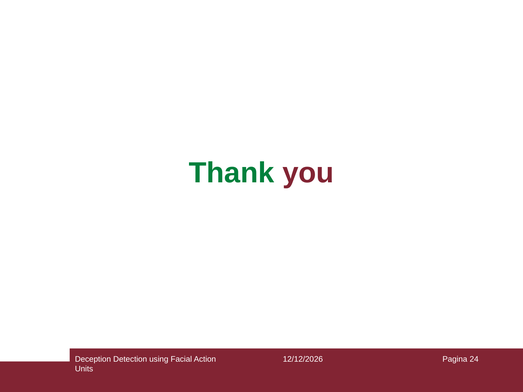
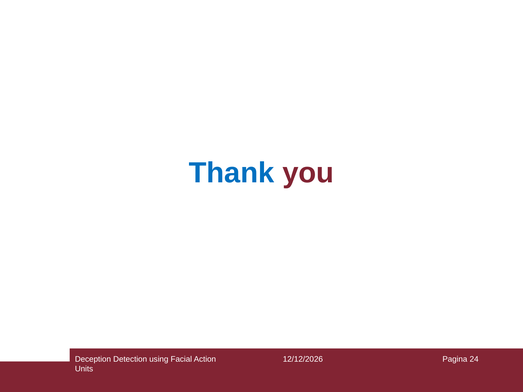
Thank colour: green -> blue (232, 173)
